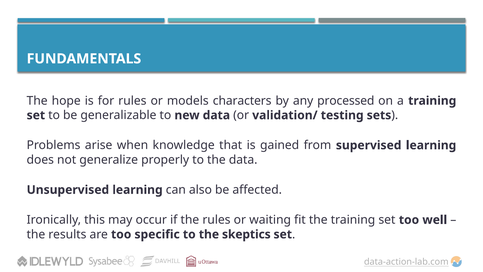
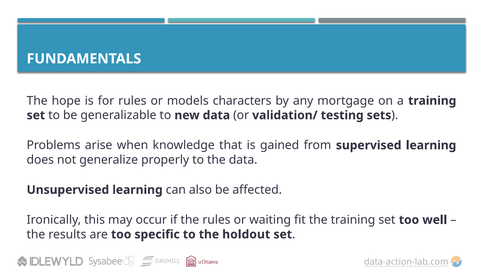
processed: processed -> mortgage (346, 101)
skeptics: skeptics -> holdout (246, 234)
